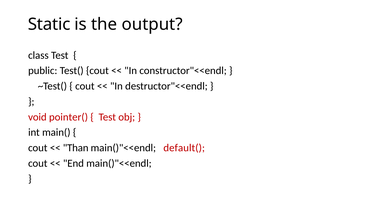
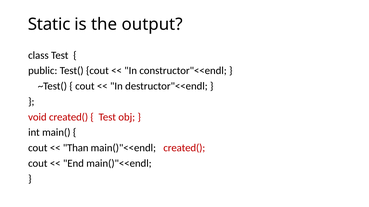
void pointer(: pointer( -> created( (69, 117)
main()"<<endl default(: default( -> created( (184, 148)
